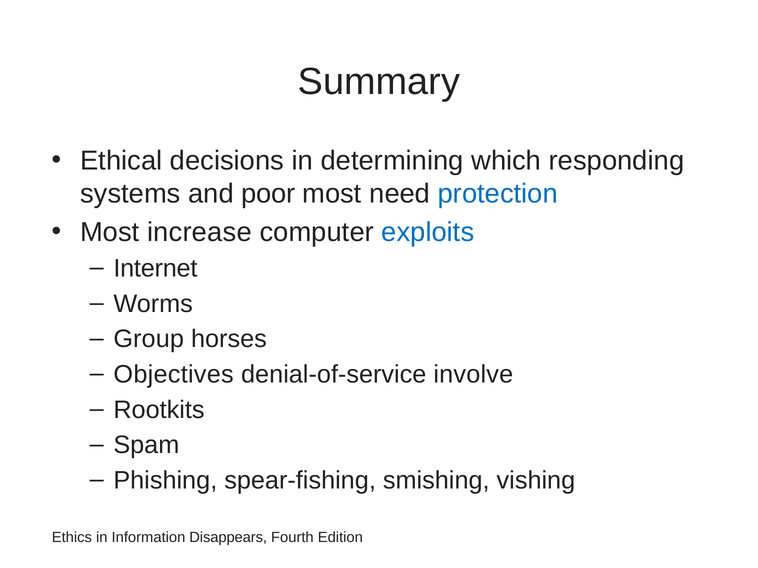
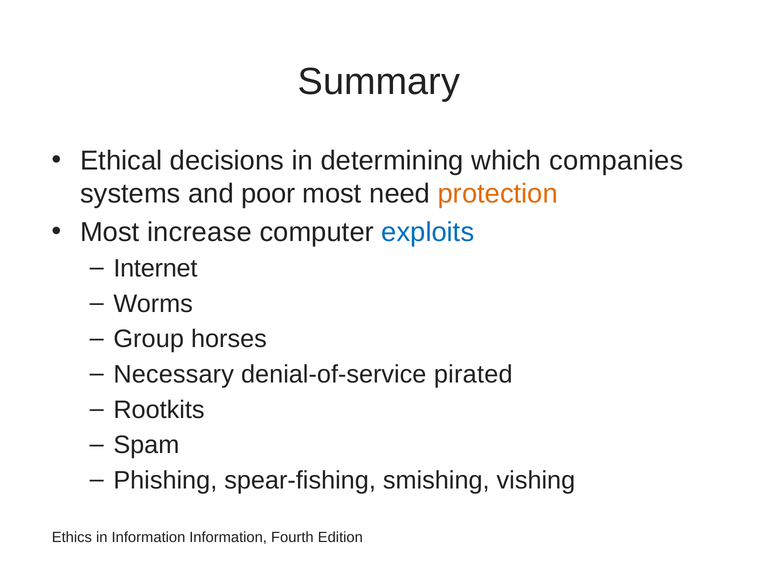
responding: responding -> companies (616, 161)
protection colour: blue -> orange (498, 194)
Objectives: Objectives -> Necessary (174, 375)
involve: involve -> pirated (473, 375)
Information Disappears: Disappears -> Information (228, 538)
